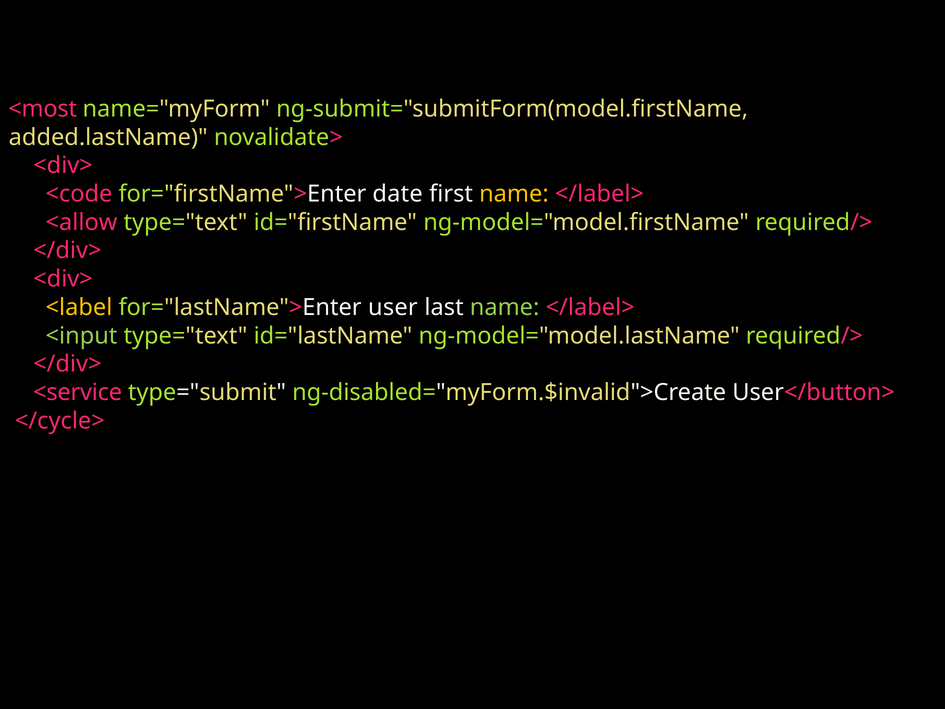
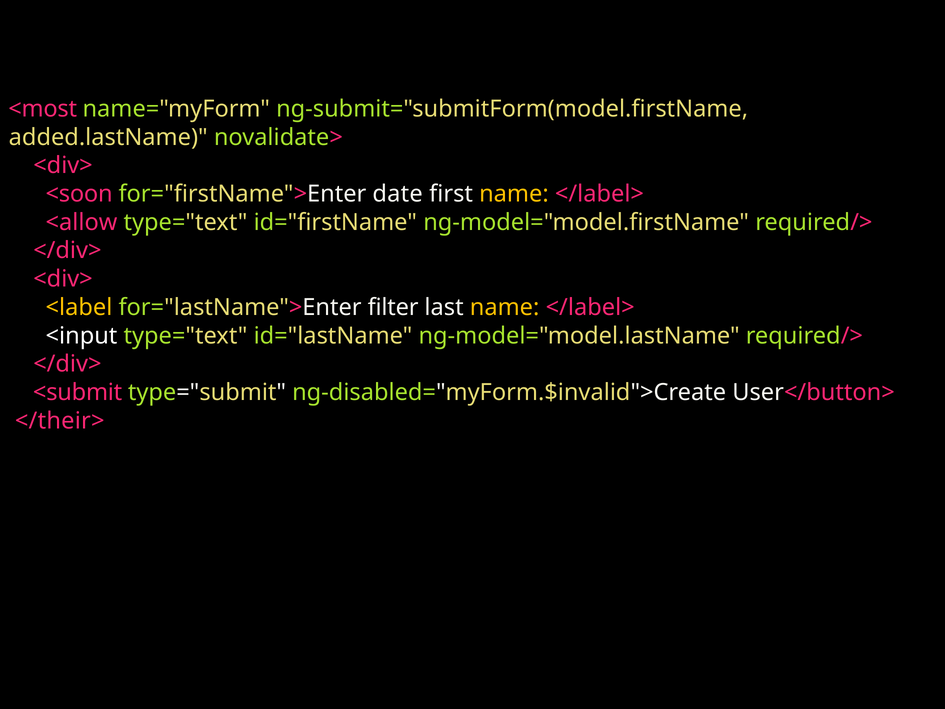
<code: <code -> <soon (79, 194)
user: user -> filter (393, 307)
name colour: light green -> yellow (505, 307)
<input colour: light green -> white (82, 336)
<service: <service -> <submit (78, 392)
</cycle>: </cycle> -> </their> (60, 421)
